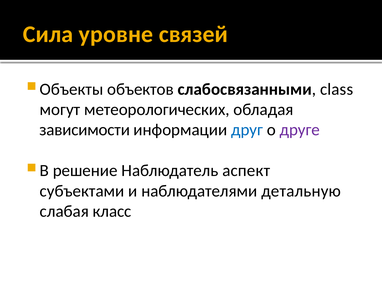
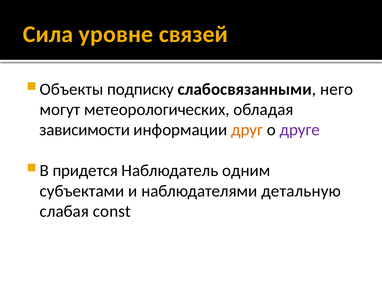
объектов: объектов -> подписку (141, 89)
class: class -> него (337, 89)
друг colour: blue -> orange (247, 130)
решение: решение -> придется (85, 171)
аспект: аспект -> одним (246, 171)
класс: класс -> const (112, 212)
